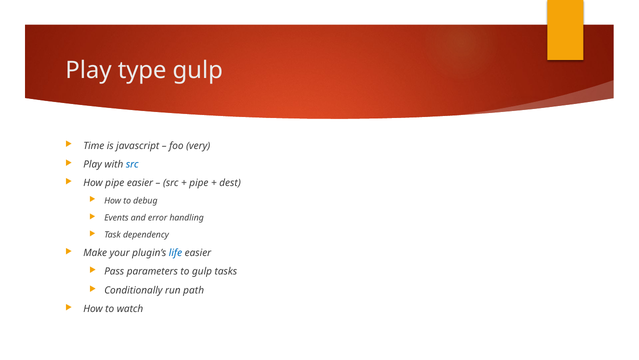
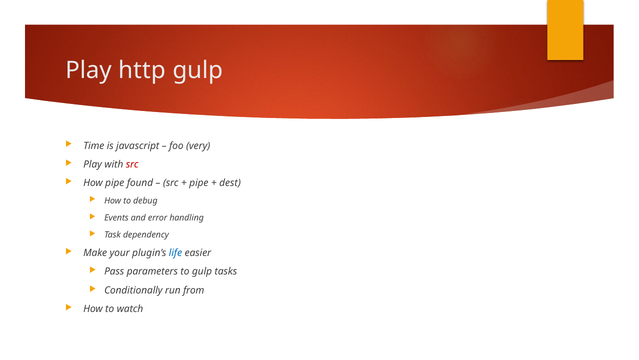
type: type -> http (142, 70)
src colour: blue -> red (132, 164)
pipe easier: easier -> found (140, 183)
path: path -> from (194, 290)
